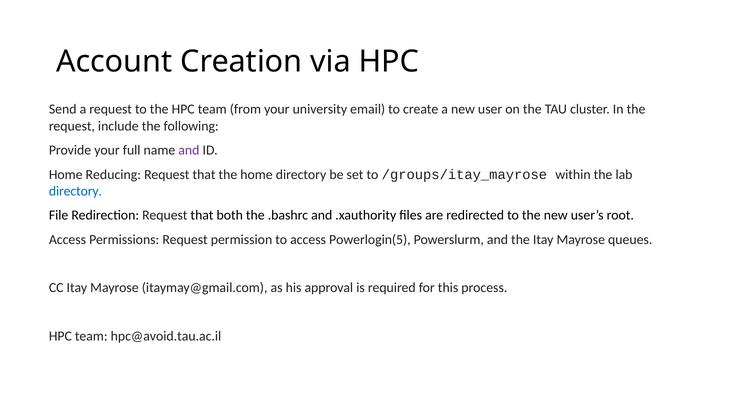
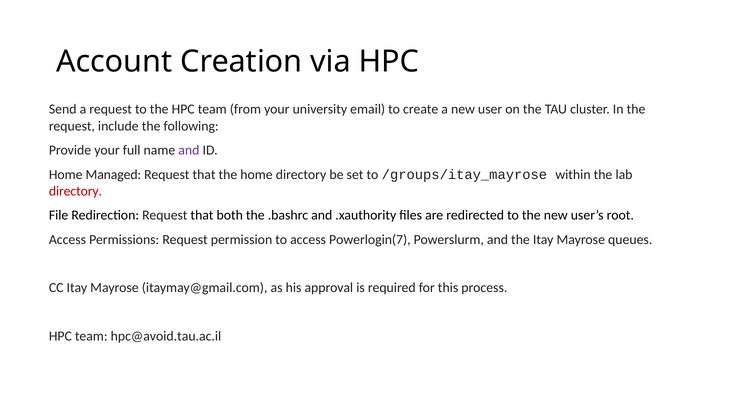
Reducing: Reducing -> Managed (113, 174)
directory colour: blue -> red (75, 191)
Powerlogin(5: Powerlogin(5 -> Powerlogin(7 (370, 239)
